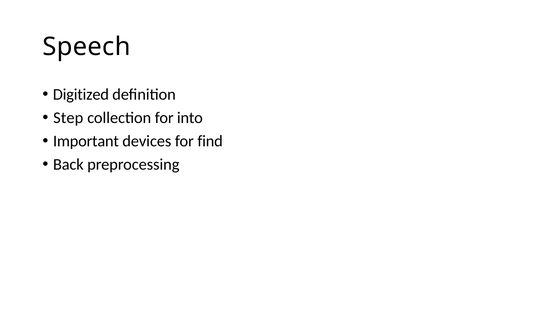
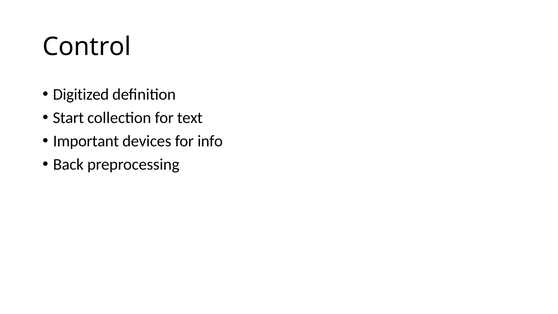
Speech: Speech -> Control (87, 47)
Step: Step -> Start (68, 118)
into: into -> text (190, 118)
find: find -> info (210, 141)
